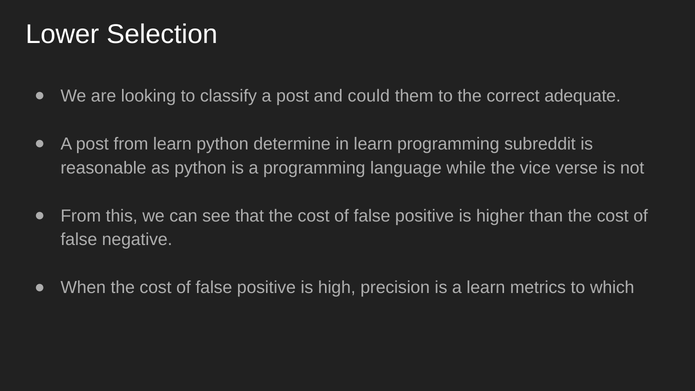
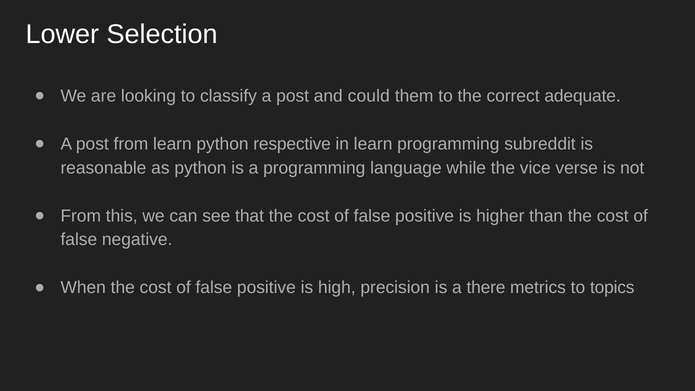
determine: determine -> respective (292, 144)
a learn: learn -> there (486, 288)
which: which -> topics (612, 288)
